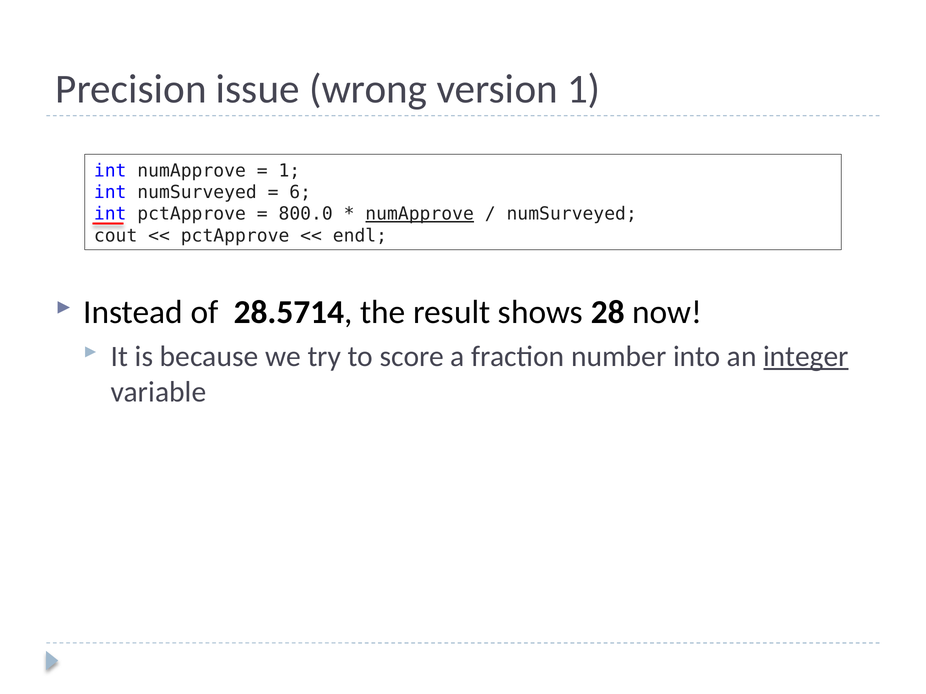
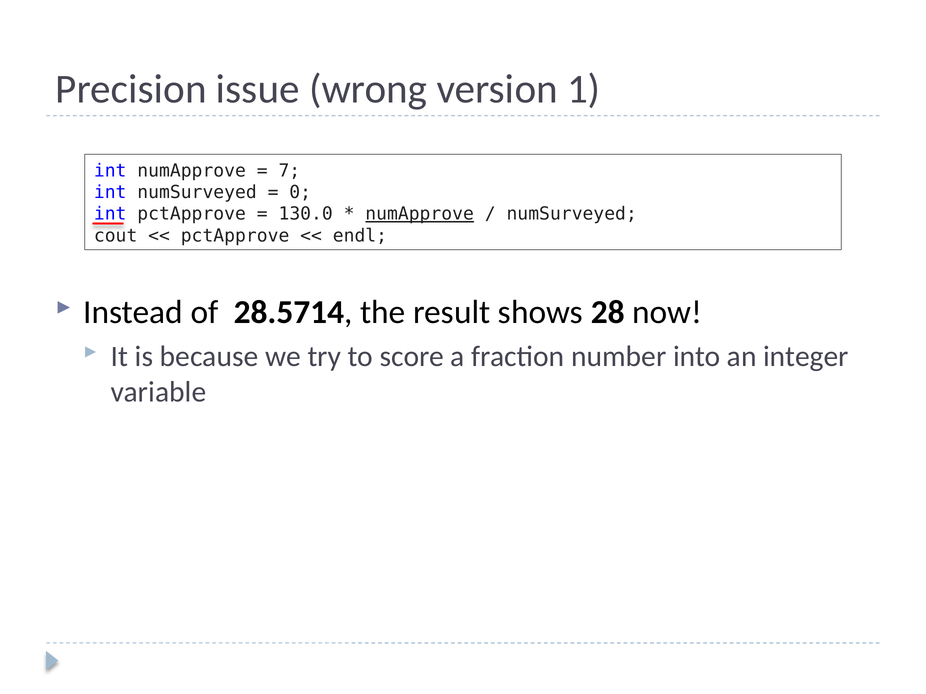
1: 1 -> 7 (289, 171)
6: 6 -> 0 (300, 193)
800.0: 800.0 -> 130.0 (306, 214)
integer underline: present -> none (806, 357)
